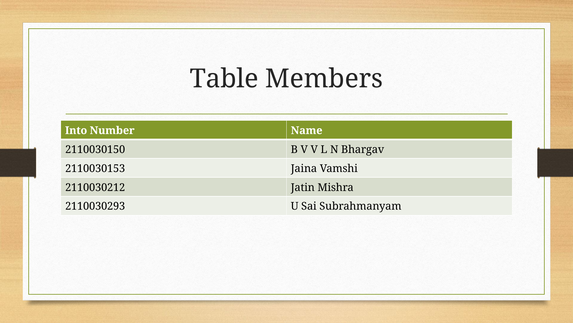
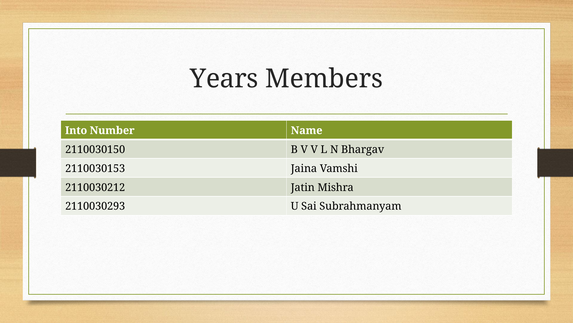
Table: Table -> Years (224, 79)
